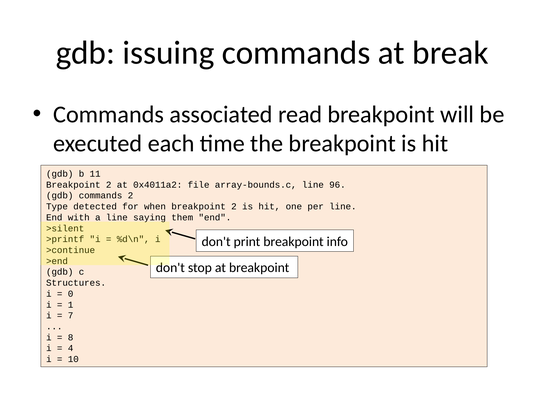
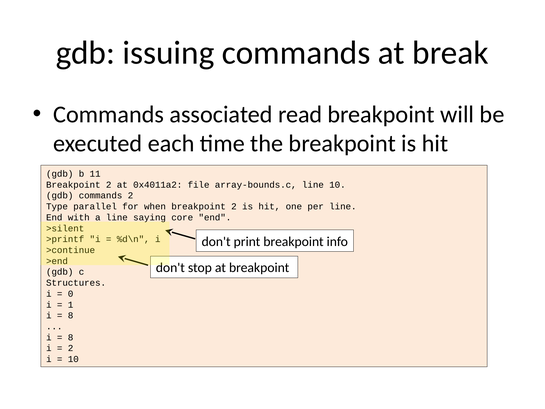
line 96: 96 -> 10 (337, 185)
detected: detected -> parallel (95, 206)
them: them -> core (182, 217)
7: 7 -> 8 (71, 315)
4: 4 -> 2 (71, 348)
